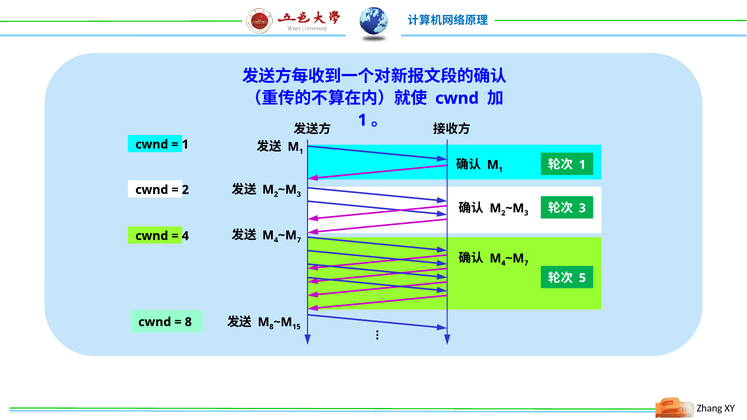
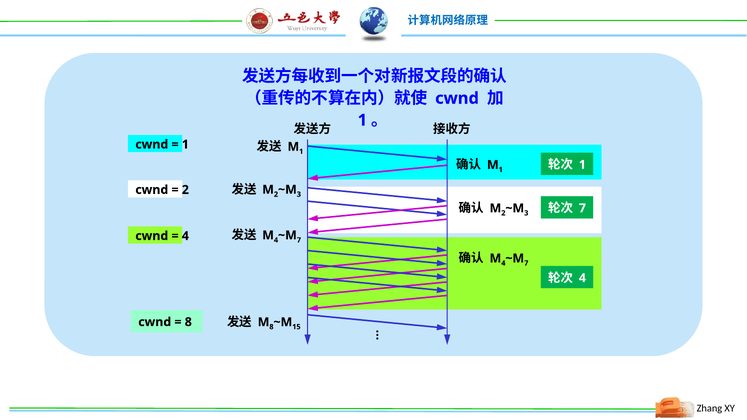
3: 3 -> 7 (582, 208)
5: 5 -> 4 (582, 278)
